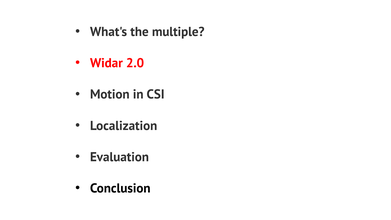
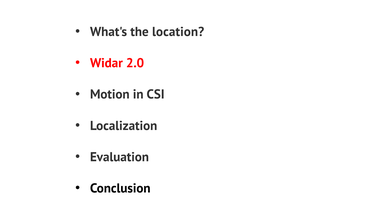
multiple: multiple -> location (178, 32)
